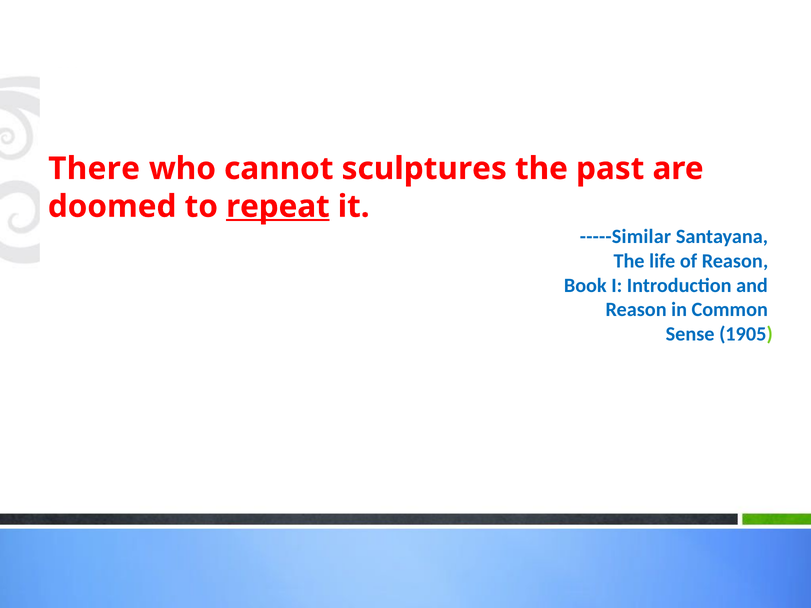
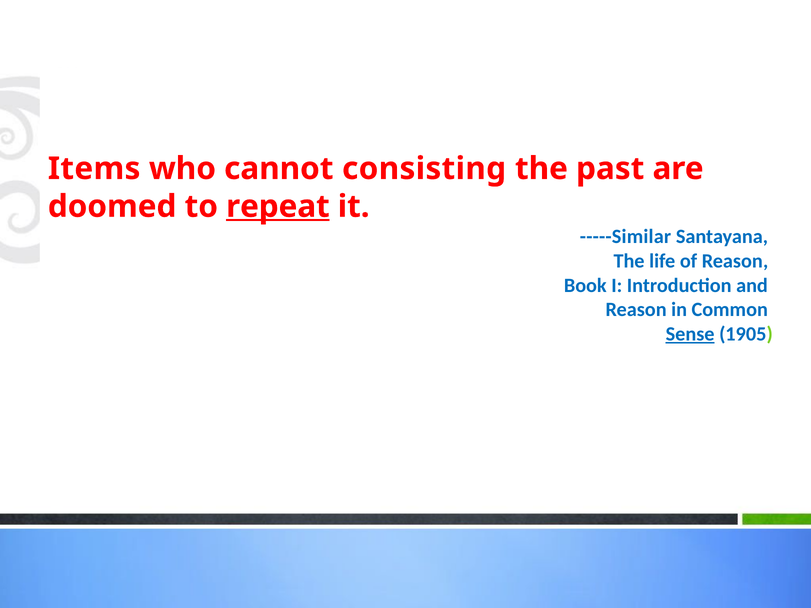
There: There -> Items (94, 169)
sculptures: sculptures -> consisting (424, 169)
Sense underline: none -> present (690, 334)
